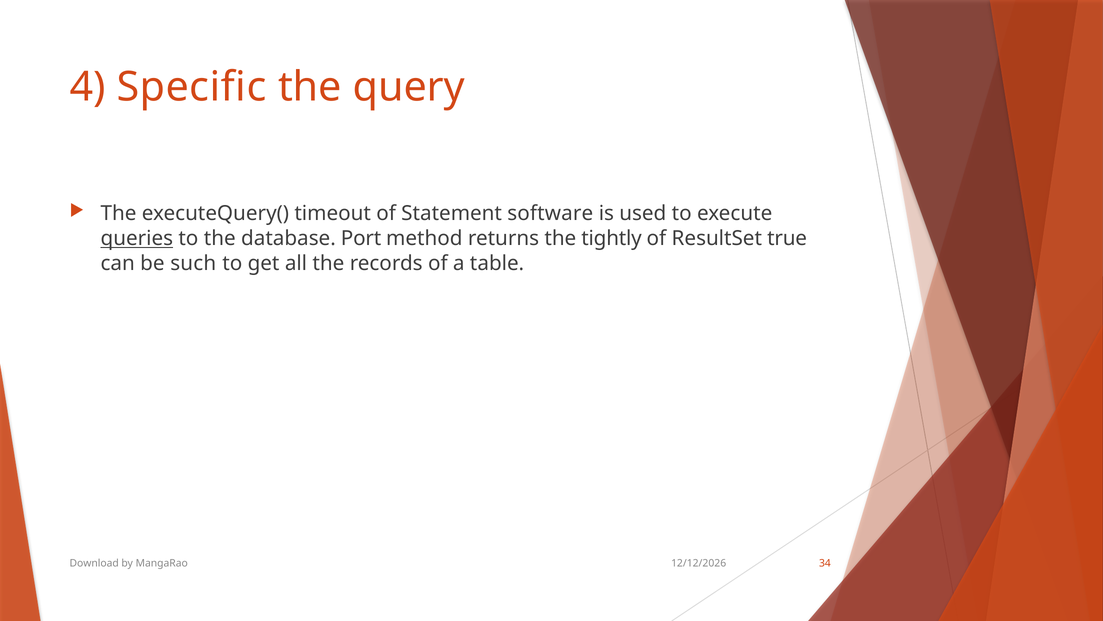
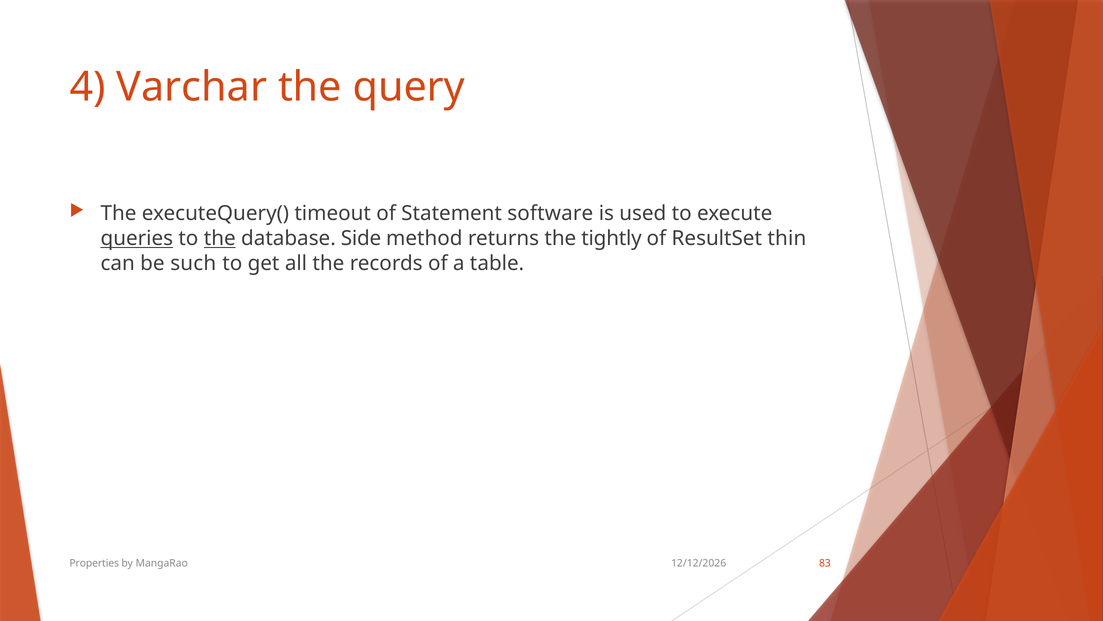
Specific: Specific -> Varchar (192, 87)
the underline: none -> present (220, 238)
Port: Port -> Side (361, 238)
true: true -> thin (787, 238)
Download: Download -> Properties (94, 563)
34: 34 -> 83 (825, 563)
